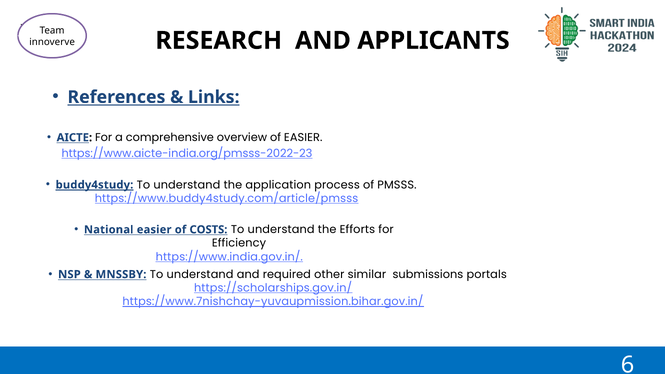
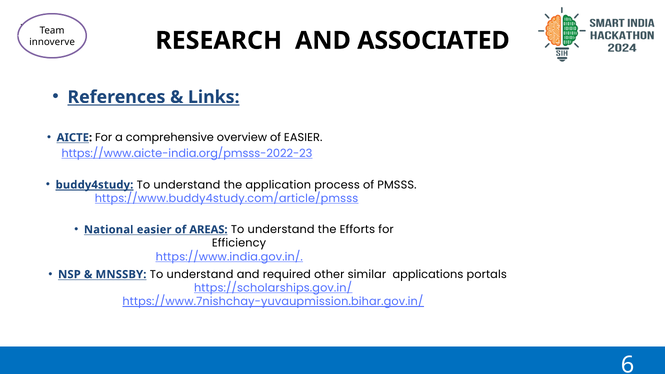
APPLICANTS: APPLICANTS -> ASSOCIATED (434, 41)
COSTS: COSTS -> AREAS (208, 230)
submissions: submissions -> applications (428, 274)
